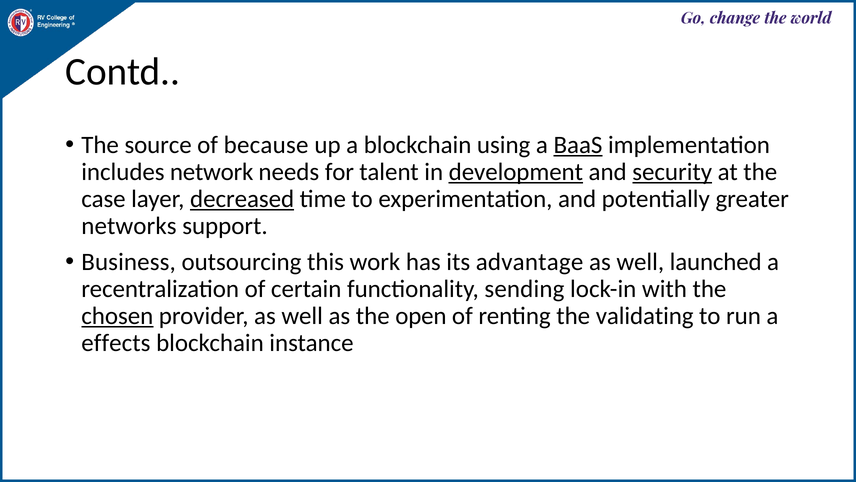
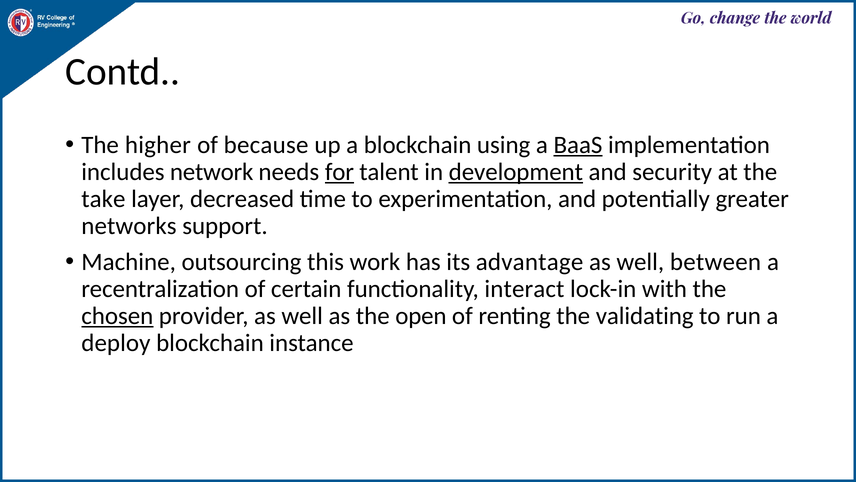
source: source -> higher (158, 145)
for underline: none -> present (339, 172)
security underline: present -> none (672, 172)
case: case -> take (103, 199)
decreased underline: present -> none (242, 199)
Business: Business -> Machine (129, 262)
launched: launched -> between (715, 262)
sending: sending -> interact (524, 288)
effects: effects -> deploy (116, 342)
